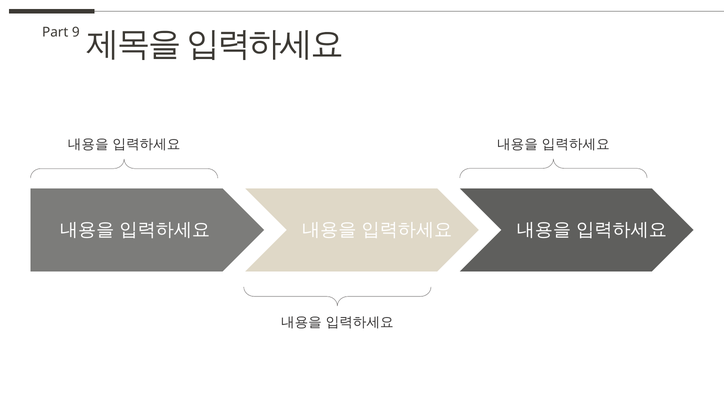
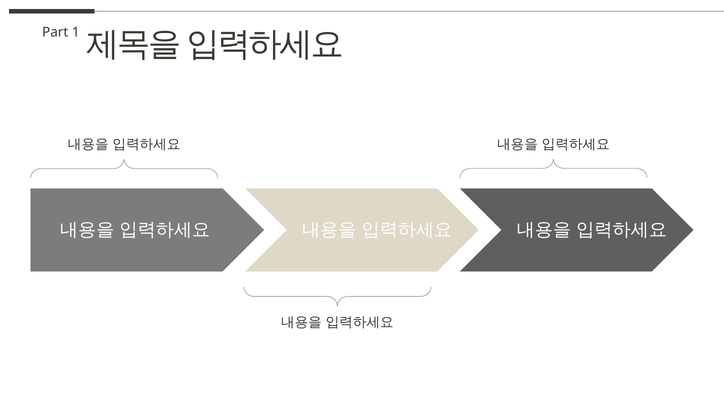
9: 9 -> 1 (76, 32)
